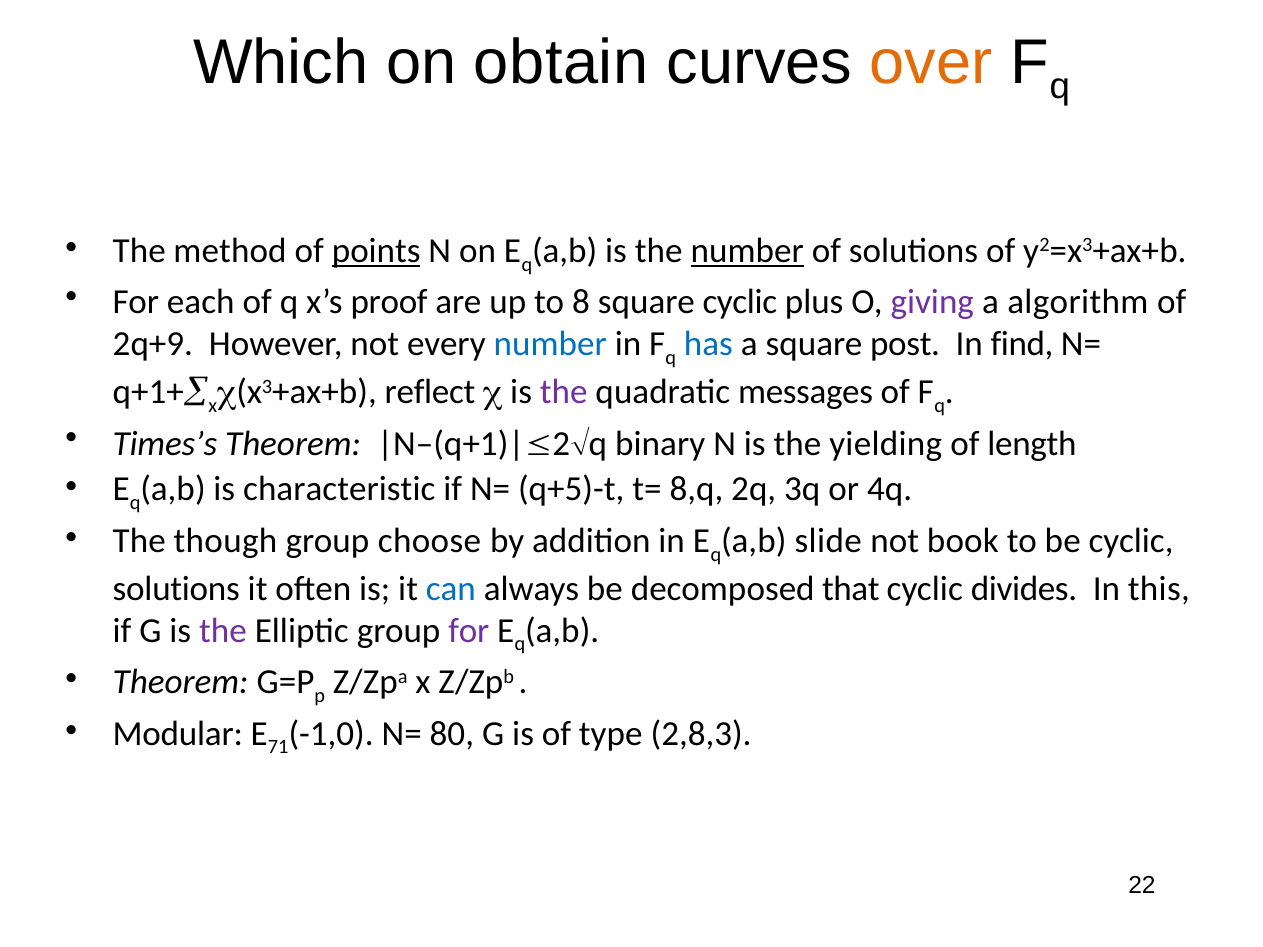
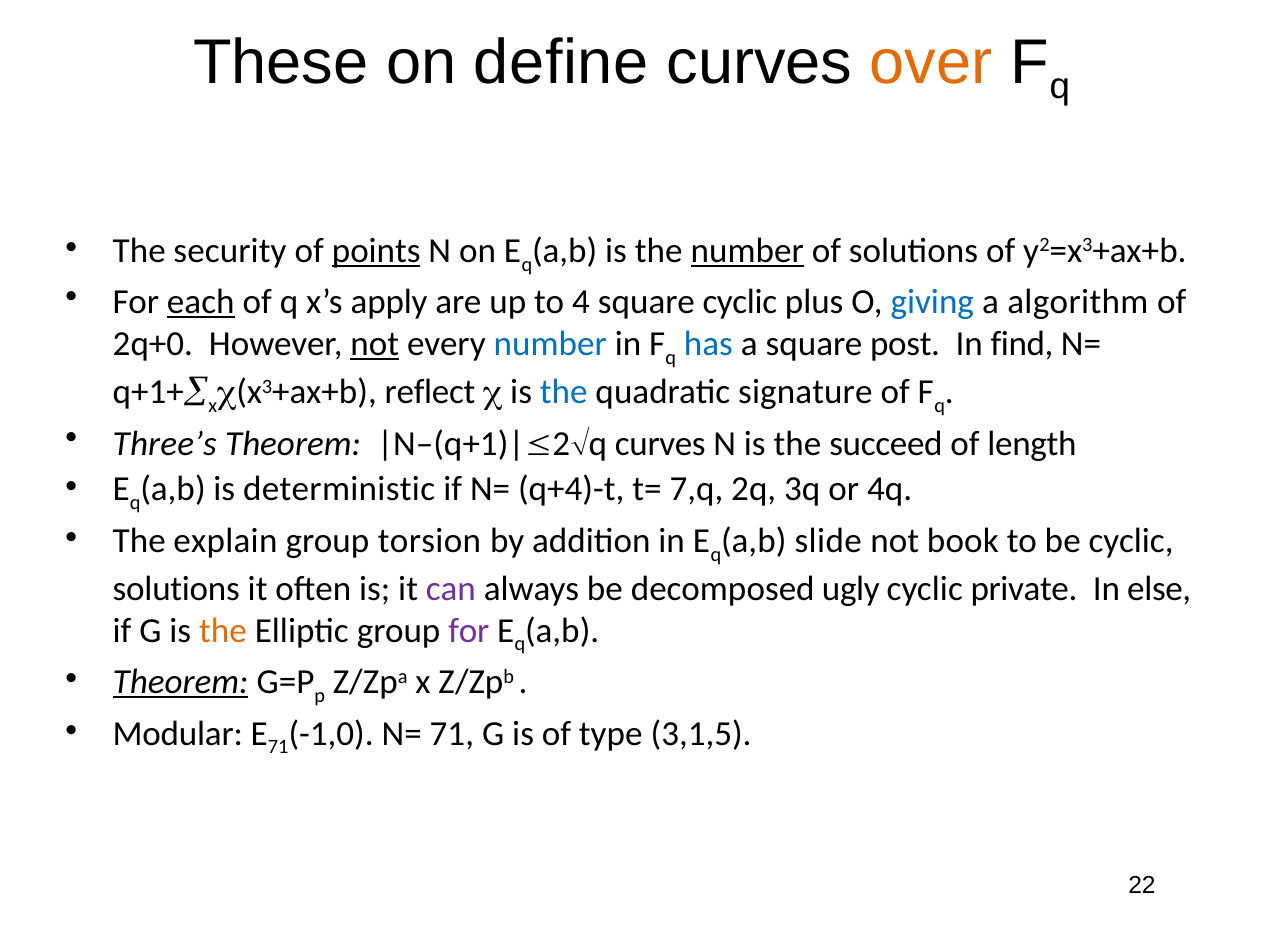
Which: Which -> These (281, 62)
obtain: obtain -> define (561, 62)
method: method -> security (230, 251)
each underline: none -> present (201, 302)
proof: proof -> apply (389, 302)
8: 8 -> 4 (581, 302)
giving colour: purple -> blue (932, 302)
2q+9: 2q+9 -> 2q+0 (153, 344)
not underline: none -> present (375, 344)
the colour: purple -> blue (564, 392)
messages: messages -> signature (805, 392)
Times’s: Times’s -> Three’s (165, 444)
binary: binary -> curves (660, 444)
yielding: yielding -> succeed (886, 444)
characteristic: characteristic -> deterministic (339, 489)
q+5)-t: q+5)-t -> q+4)-t (571, 489)
8,q: 8,q -> 7,q (696, 489)
though: though -> explain (225, 541)
choose: choose -> torsion (429, 541)
can colour: blue -> purple (451, 589)
that: that -> ugly (851, 589)
divides: divides -> private (1024, 589)
this: this -> else (1159, 589)
the colour: purple -> orange (223, 631)
Theorem underline: none -> present (181, 682)
N= 80: 80 -> 71 (452, 734)
2,8,3: 2,8,3 -> 3,1,5 (701, 734)
